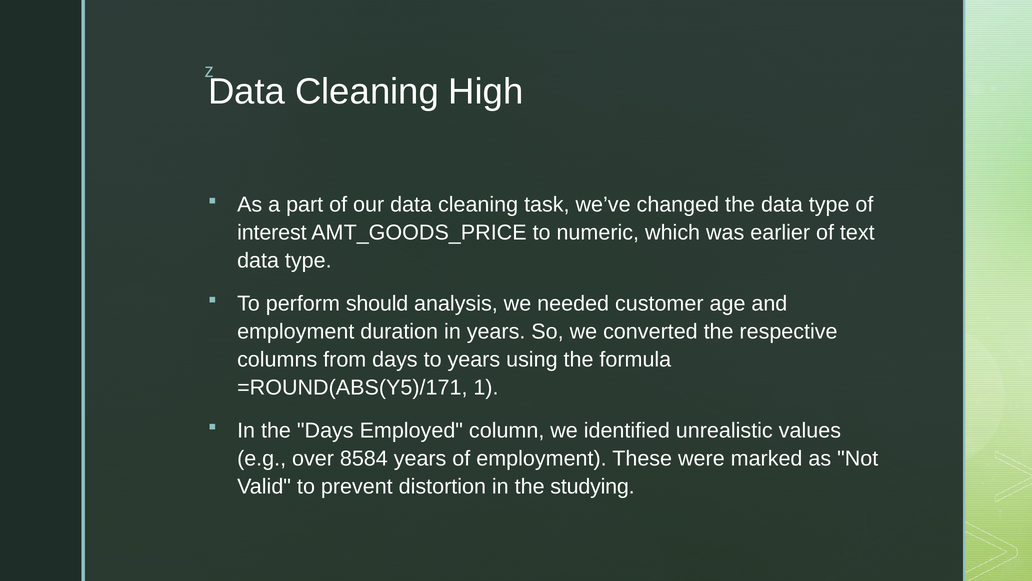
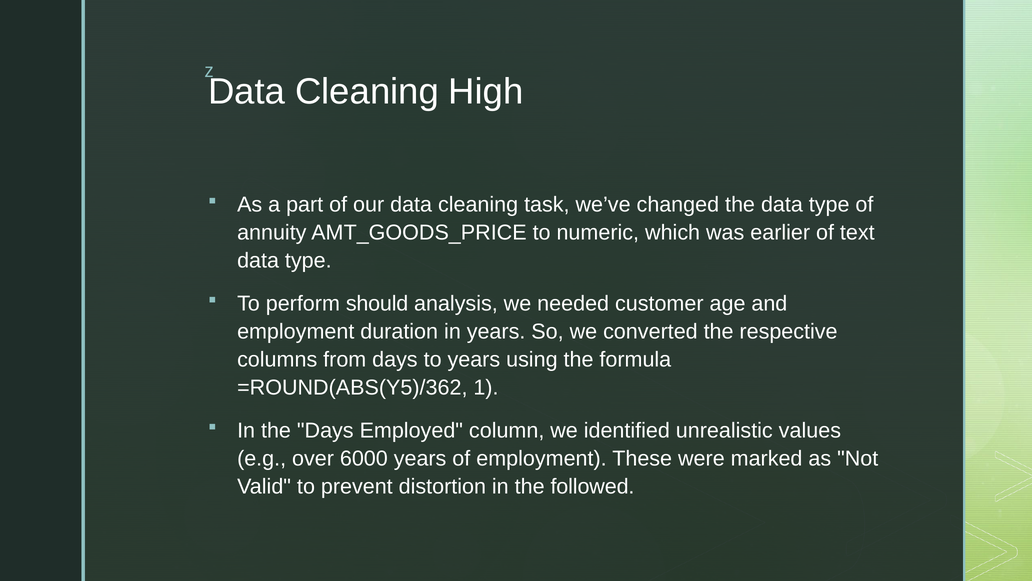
interest: interest -> annuity (272, 232)
=ROUND(ABS(Y5)/171: =ROUND(ABS(Y5)/171 -> =ROUND(ABS(Y5)/362 (352, 387)
8584: 8584 -> 6000 (364, 458)
studying: studying -> followed (592, 486)
